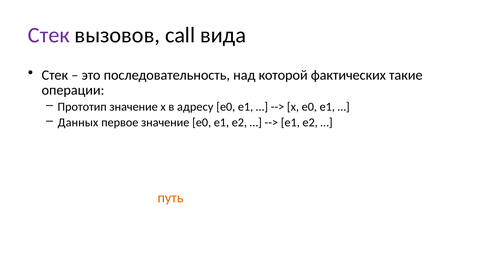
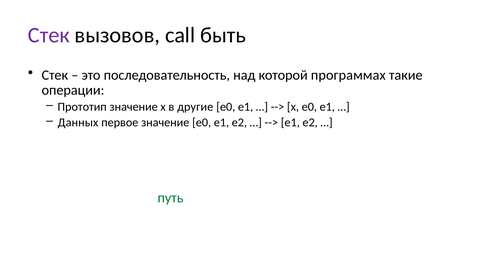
вида: вида -> быть (223, 35)
фактических: фактических -> программах (348, 75)
адресу: адресу -> другие (195, 107)
путь colour: orange -> green (170, 198)
